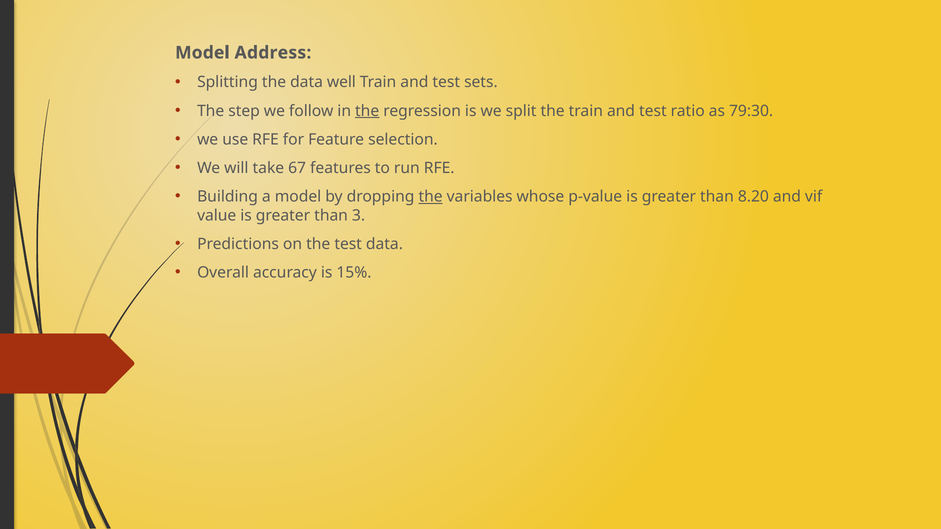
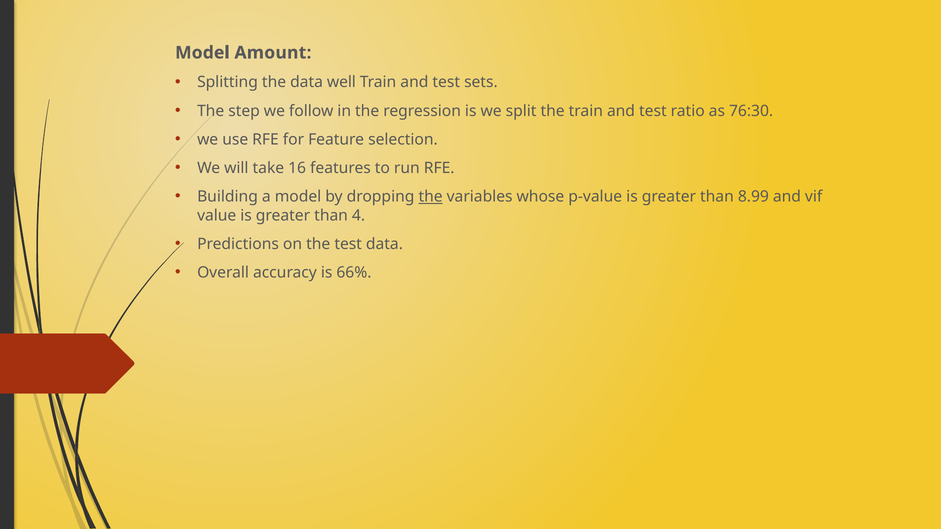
Address: Address -> Amount (273, 53)
the underline: present -> none (367, 111)
79:30: 79:30 -> 76:30 (751, 111)
67: 67 -> 16 (297, 168)
8.20: 8.20 -> 8.99 (753, 197)
3: 3 -> 4 (359, 215)
15%: 15% -> 66% (354, 273)
